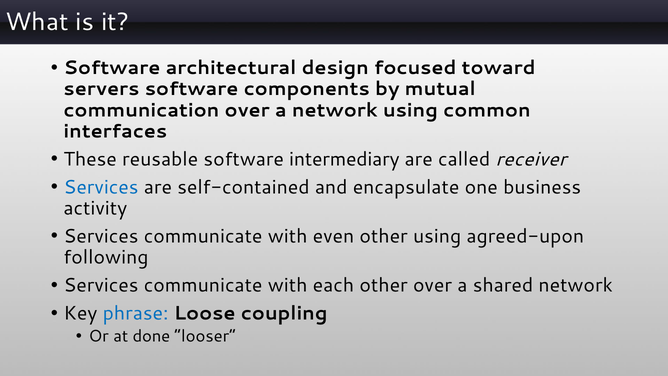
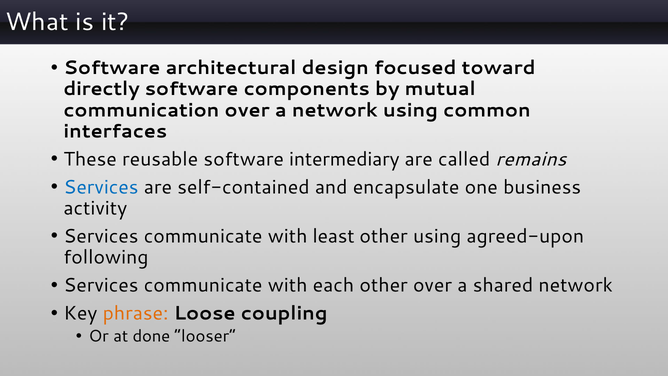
servers: servers -> directly (102, 89)
receiver: receiver -> remains (531, 159)
even: even -> least (334, 236)
phrase colour: blue -> orange (136, 313)
